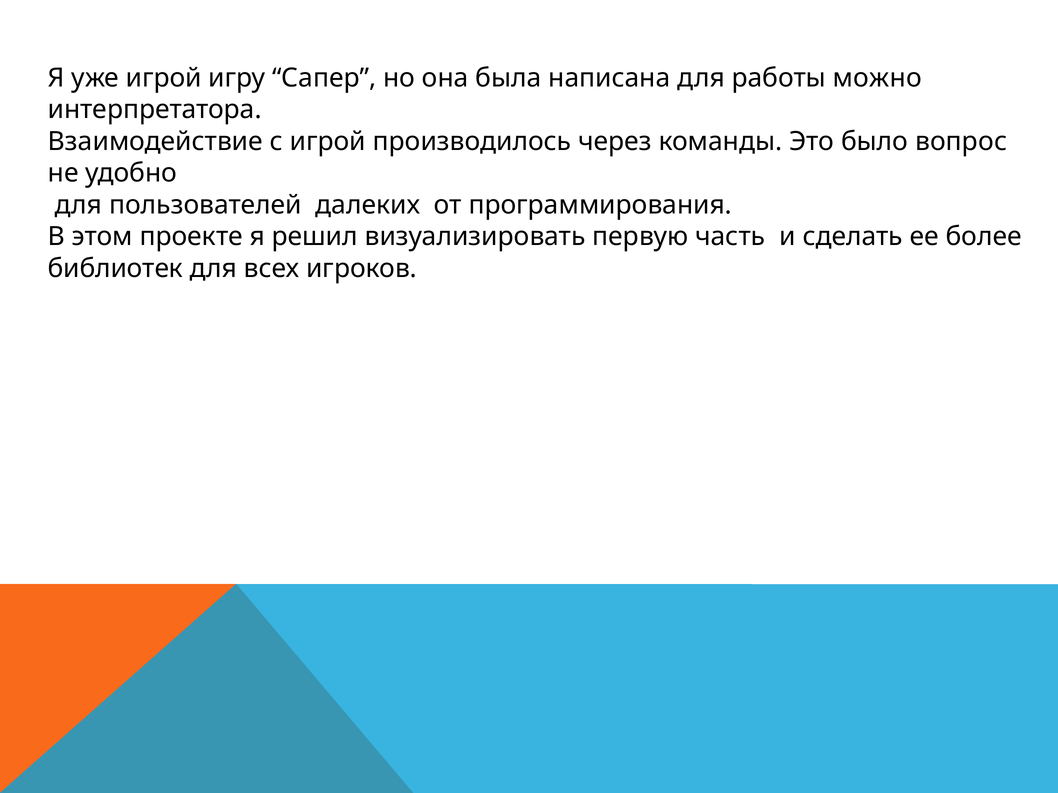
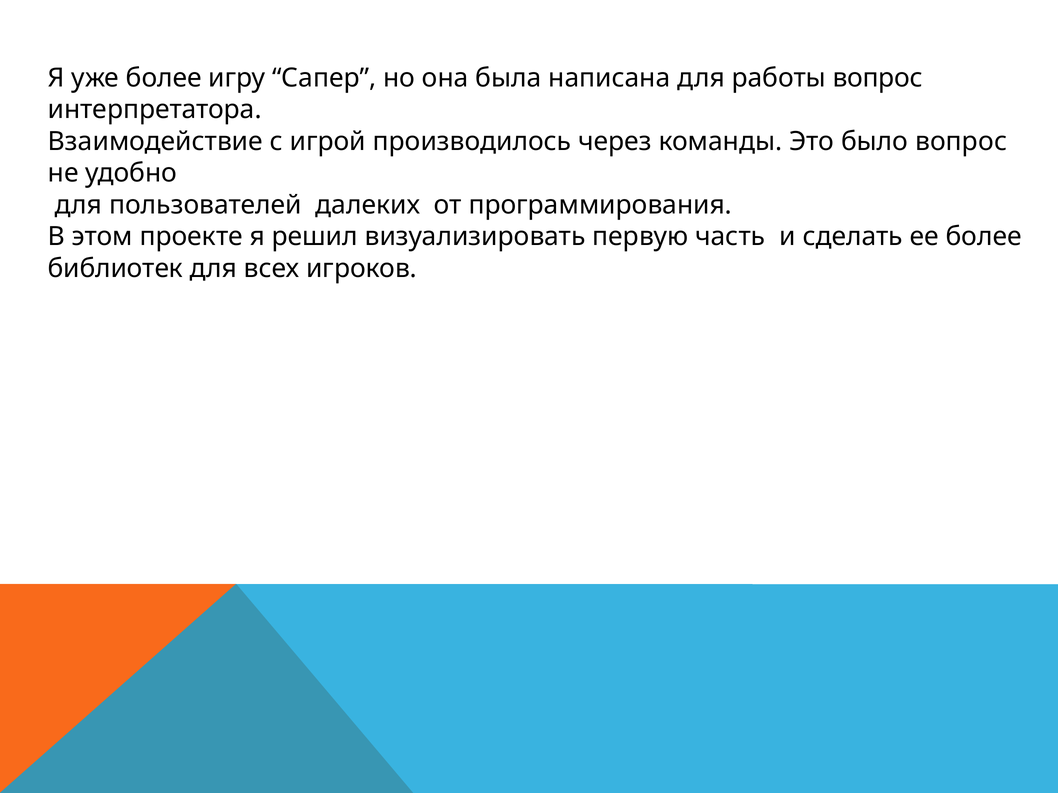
уже игрой: игрой -> более (164, 78)
работы можно: можно -> вопрос (878, 78)
